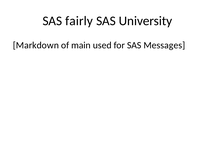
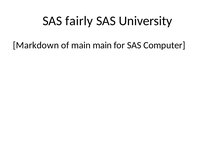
main used: used -> main (102, 45)
Messages: Messages -> Computer (164, 45)
